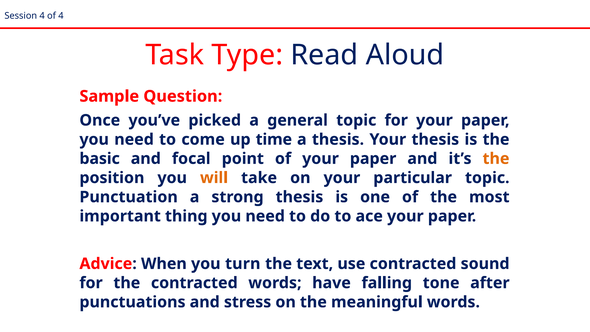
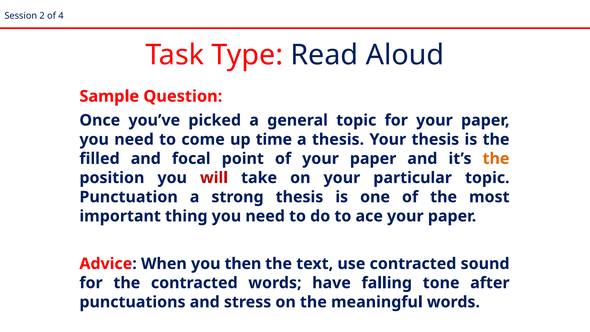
Session 4: 4 -> 2 (42, 16)
basic: basic -> filled (100, 159)
will colour: orange -> red (214, 178)
turn: turn -> then (243, 264)
